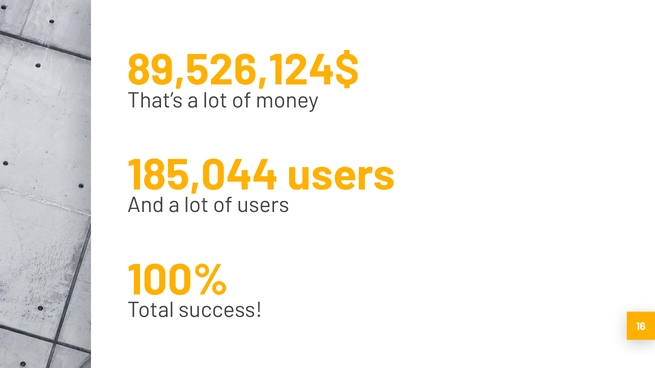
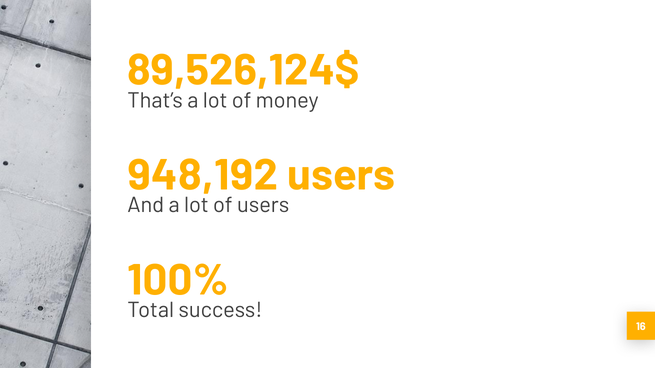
185,044: 185,044 -> 948,192 (203, 176)
